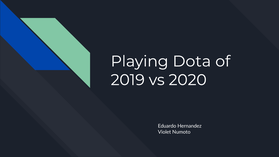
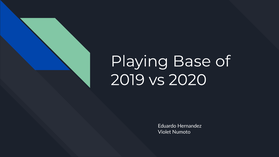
Dota: Dota -> Base (192, 61)
